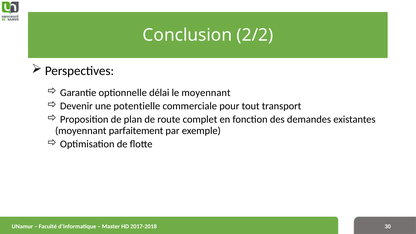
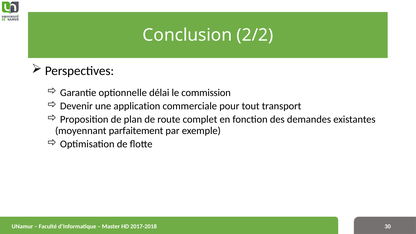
le moyennant: moyennant -> commission (206, 93)
potentielle: potentielle -> application (137, 106)
